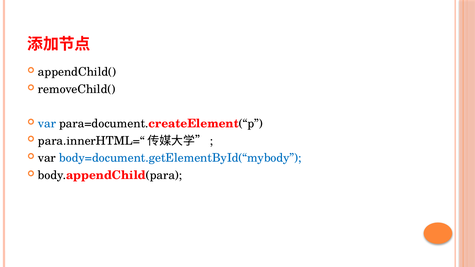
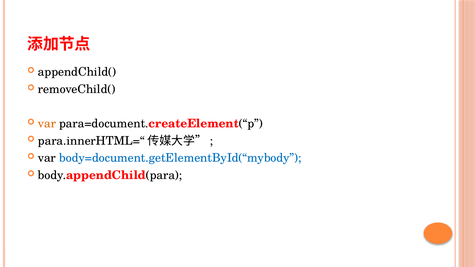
var colour: blue -> orange (47, 124)
